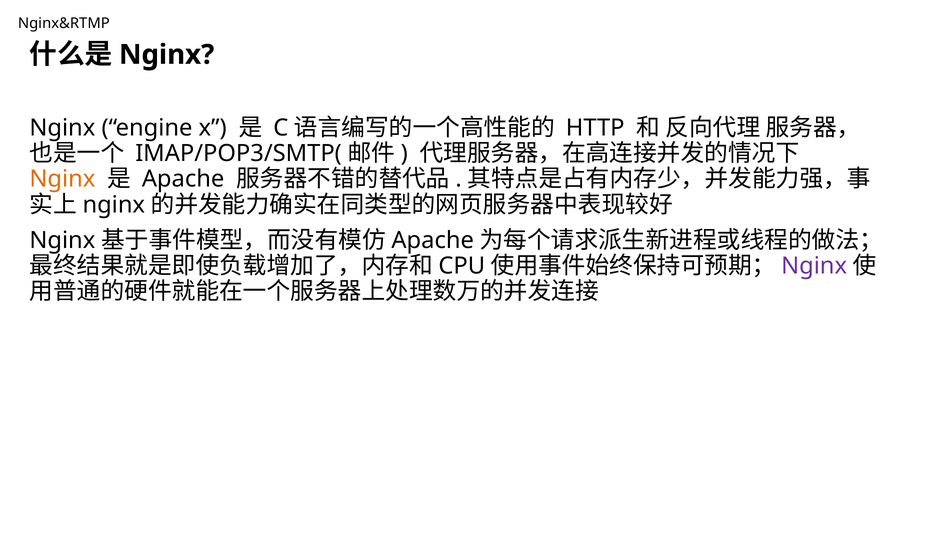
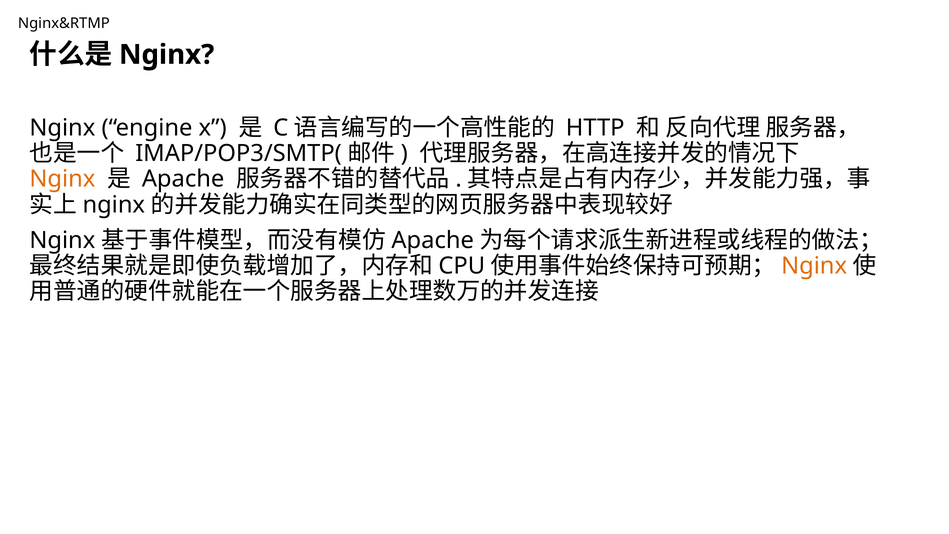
Nginx colour: purple -> orange (814, 266)
